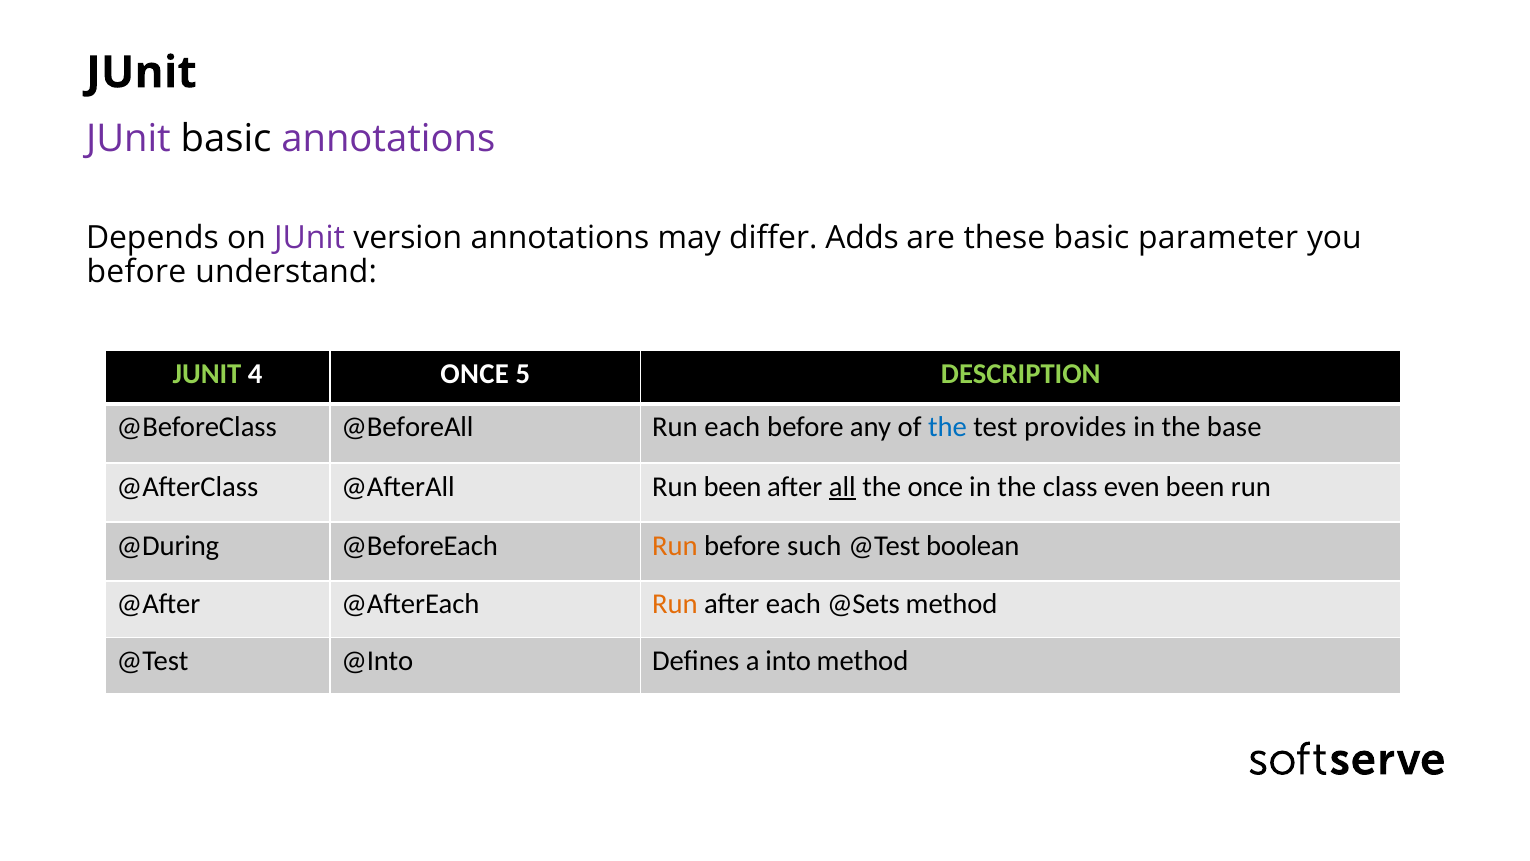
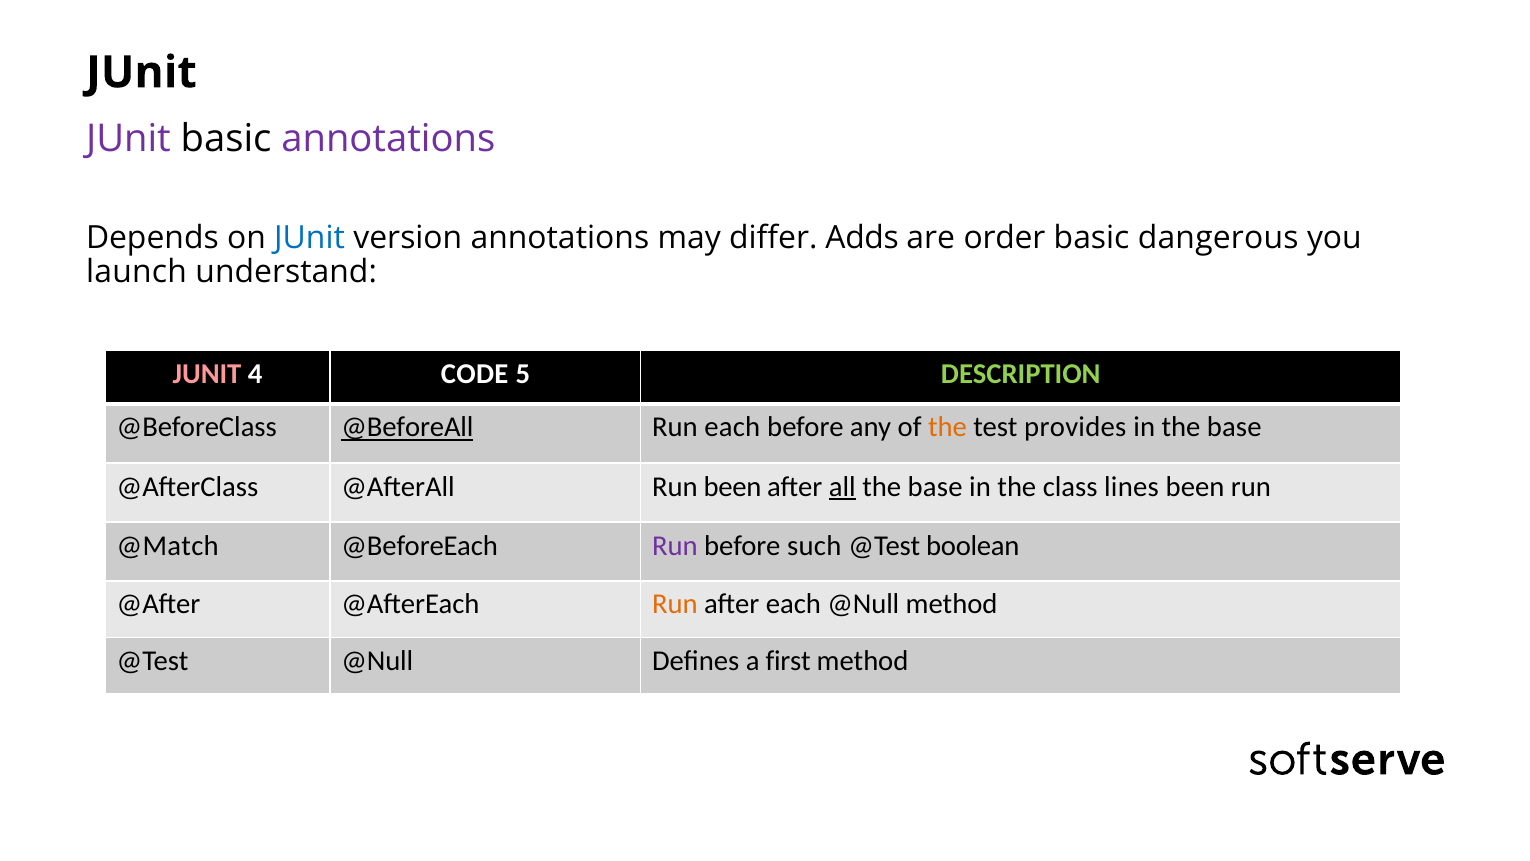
JUnit colour: purple -> blue (310, 238)
these: these -> order (1004, 238)
parameter: parameter -> dangerous (1218, 238)
before: before -> launch (137, 272)
JUNIT colour: light green -> pink (207, 374)
4 ONCE: ONCE -> CODE (475, 374)
@BeforeAll underline: none -> present (407, 427)
the colour: blue -> orange (948, 427)
once: once -> base (935, 486)
even: even -> lines (1131, 486)
@During: @During -> @Match (168, 545)
Run colour: orange -> purple (675, 545)
each @Sets: @Sets -> @Null (863, 604)
@Test @Into: @Into -> @Null (377, 661)
into: into -> first (788, 661)
